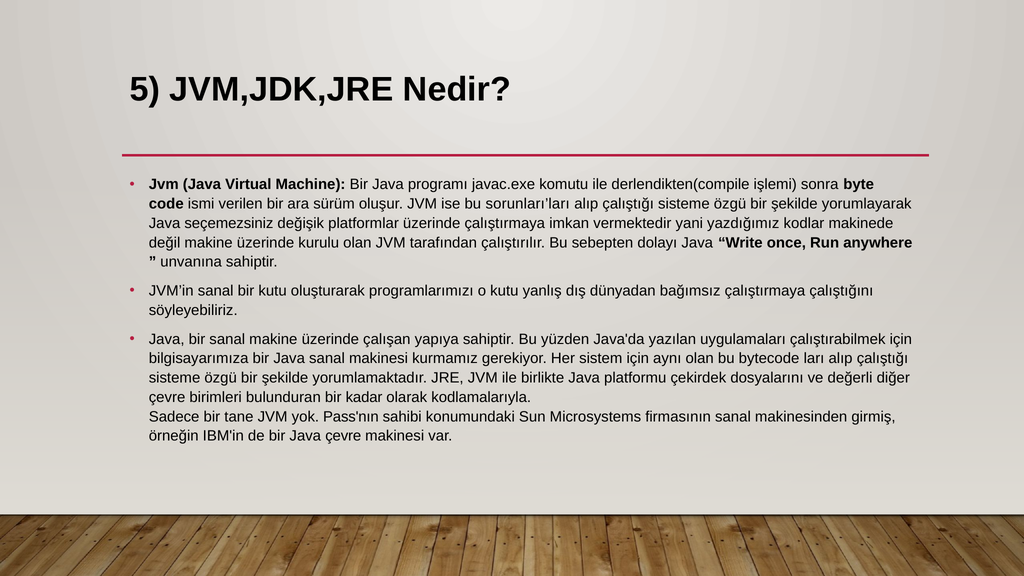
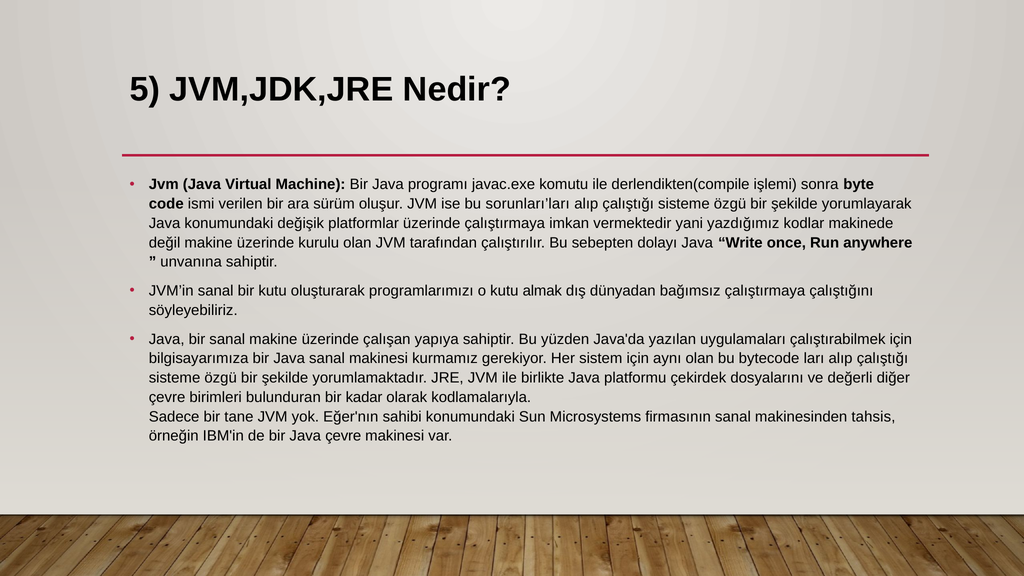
Java seçemezsiniz: seçemezsiniz -> konumundaki (229, 223)
yanlış: yanlış -> almak (542, 291)
Pass'nın: Pass'nın -> Eğer'nın (351, 417)
girmiş: girmiş -> tahsis (873, 417)
